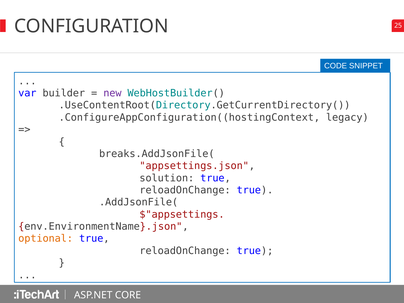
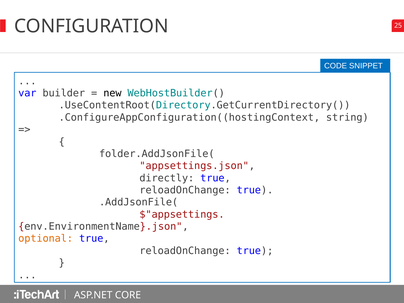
new colour: purple -> black (112, 93)
legacy: legacy -> string (347, 117)
breaks.AddJsonFile(: breaks.AddJsonFile( -> folder.AddJsonFile( (157, 154)
solution: solution -> directly (167, 178)
